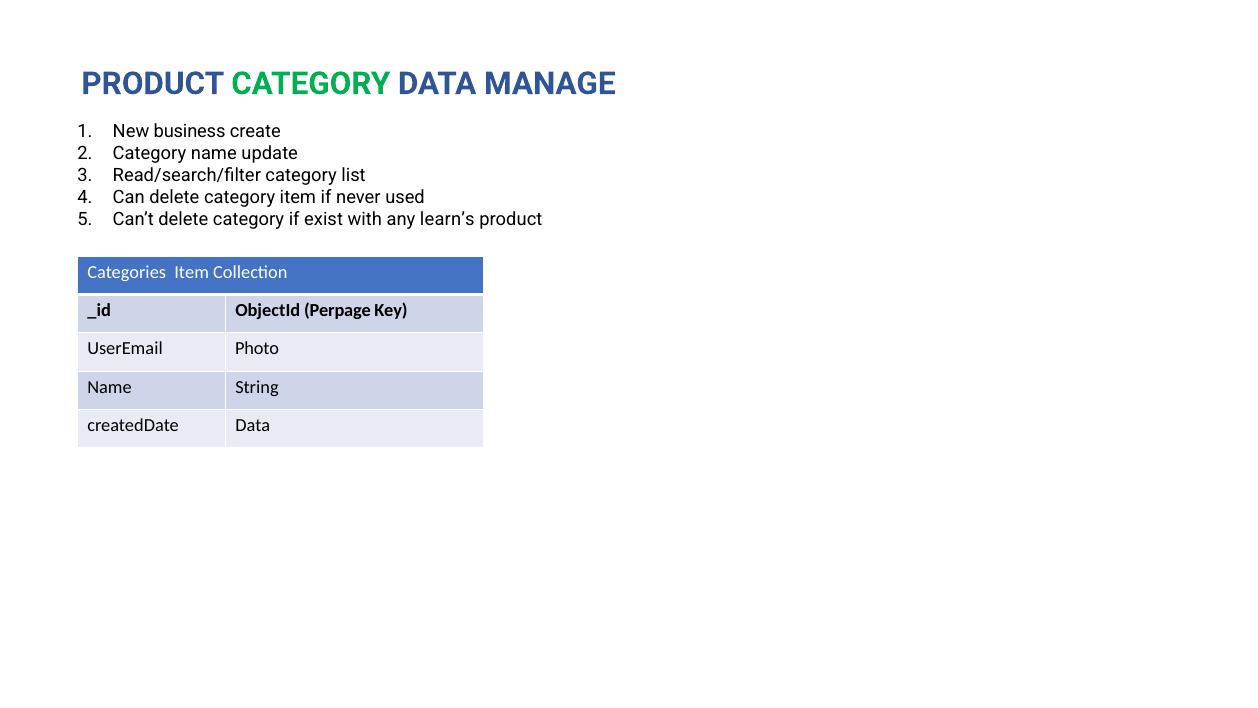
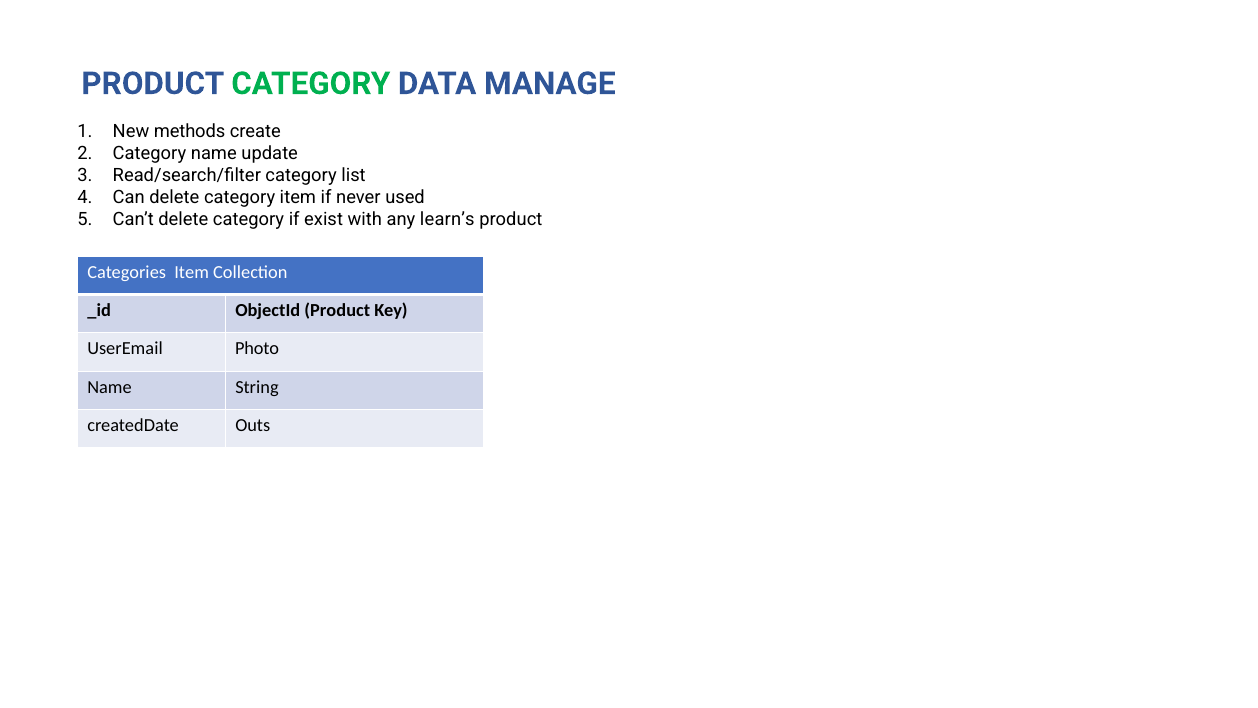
business: business -> methods (190, 131)
ObjectId Perpage: Perpage -> Product (337, 310)
createdDate Data: Data -> Outs (253, 425)
